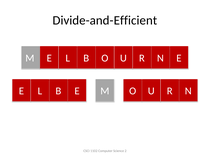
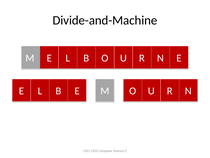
Divide-and-Efficient: Divide-and-Efficient -> Divide-and-Machine (105, 20)
